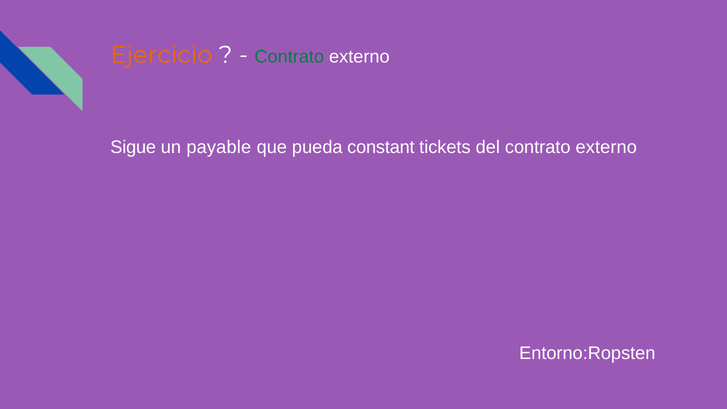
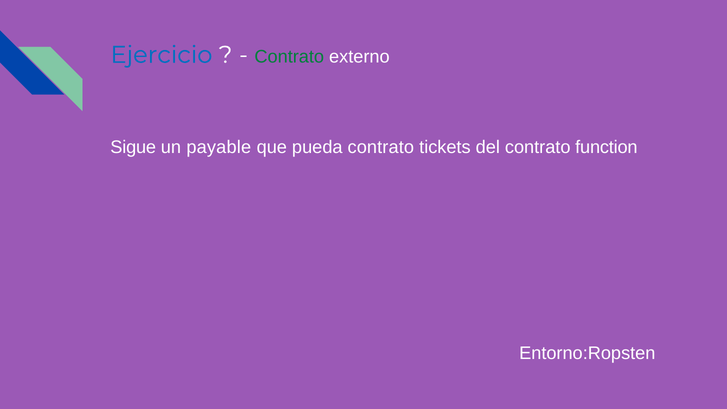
Ejercicio colour: orange -> blue (161, 55)
pueda constant: constant -> contrato (381, 147)
del contrato externo: externo -> function (606, 147)
